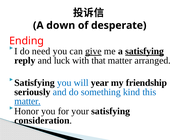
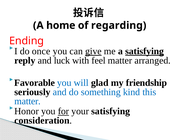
down: down -> home (61, 25)
desperate: desperate -> regarding (119, 25)
need: need -> once (41, 51)
that: that -> feel (99, 60)
Satisfying: Satisfying -> Favorable (35, 83)
year: year -> glad (100, 83)
matter underline: present -> none (28, 101)
for underline: none -> present (63, 111)
